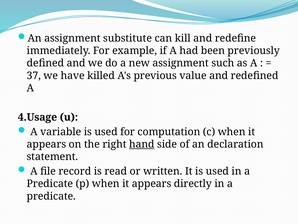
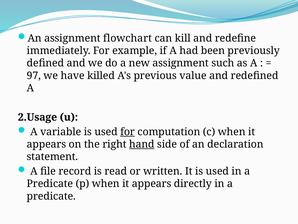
substitute: substitute -> flowchart (128, 38)
37: 37 -> 97 (34, 75)
4.Usage: 4.Usage -> 2.Usage (37, 117)
for underline: none -> present (128, 132)
